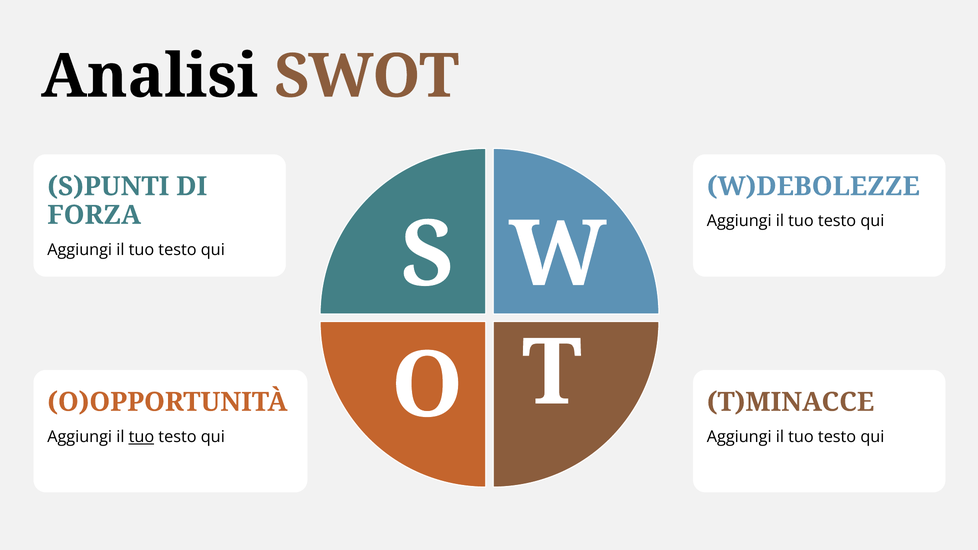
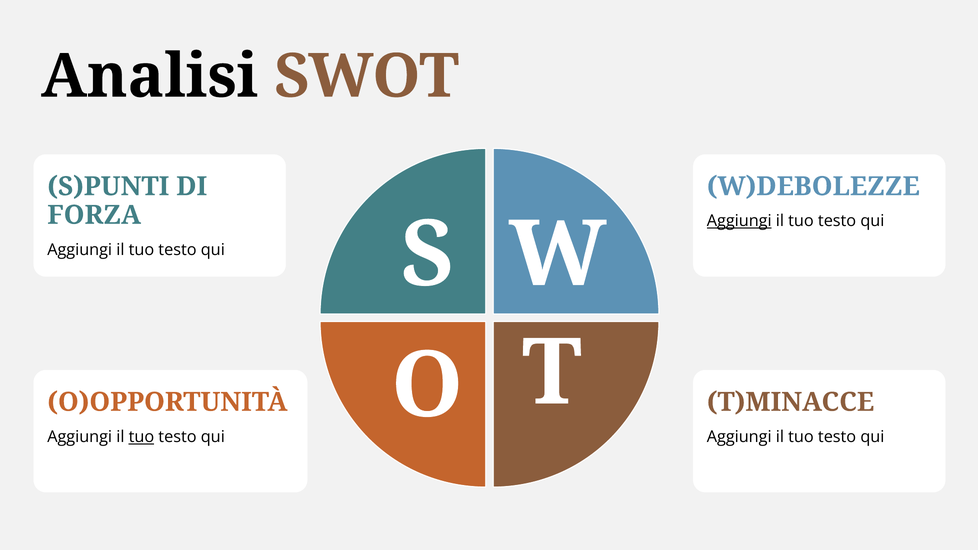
Aggiungi underline: none -> present (739, 221)
